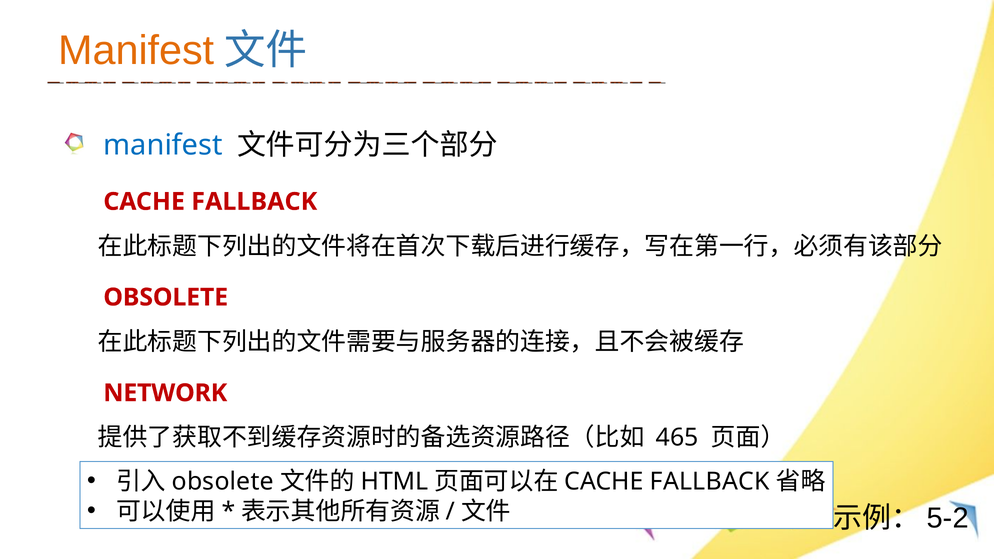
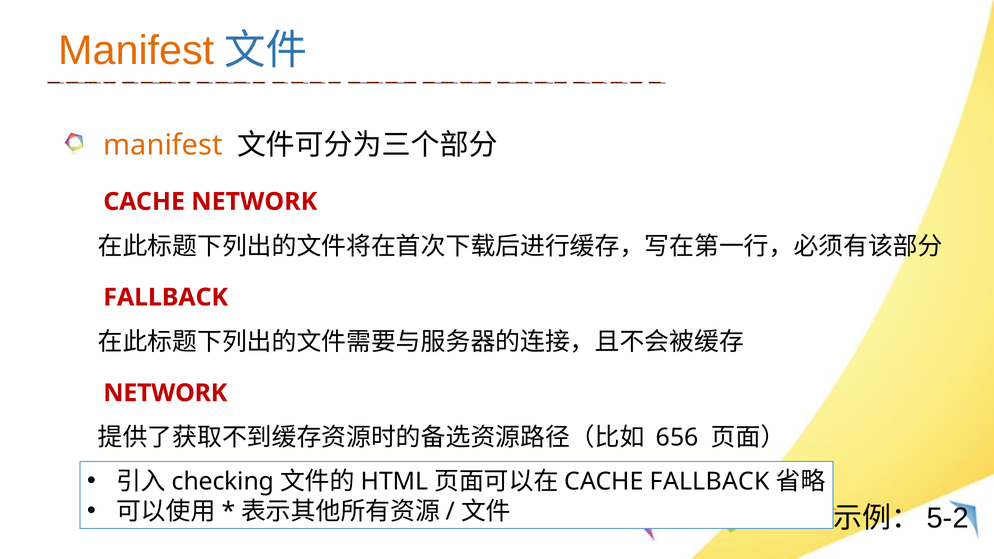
manifest colour: blue -> orange (163, 145)
FALLBACK: FALLBACK -> NETWORK (254, 202)
OBSOLETE: OBSOLETE -> FALLBACK (166, 297)
465: 465 -> 656 (677, 438)
obsolete: obsolete -> checking (223, 482)
